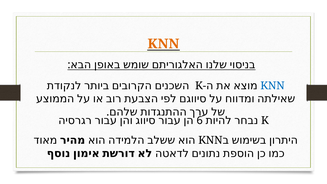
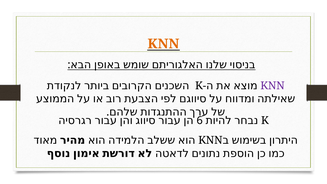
KNN colour: blue -> purple (273, 86)
